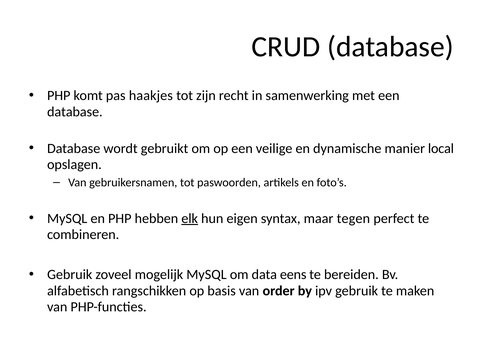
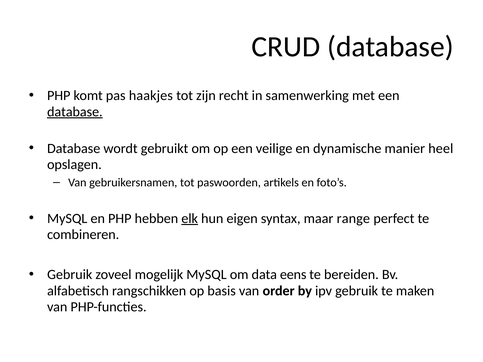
database underline: none -> present (75, 112)
local: local -> heel (441, 148)
tegen: tegen -> range (353, 219)
